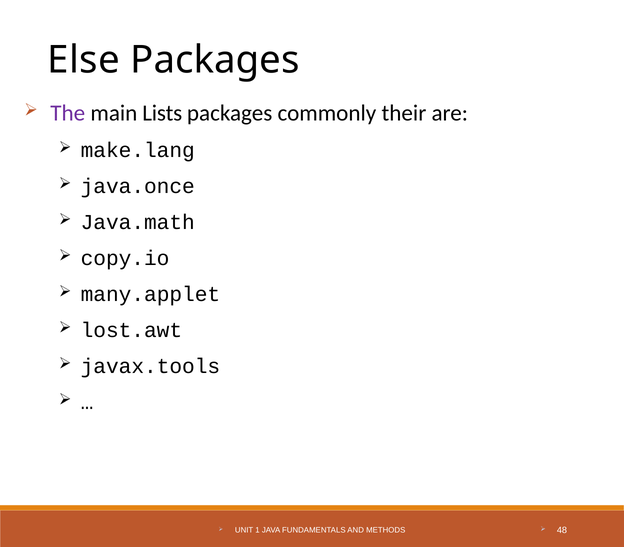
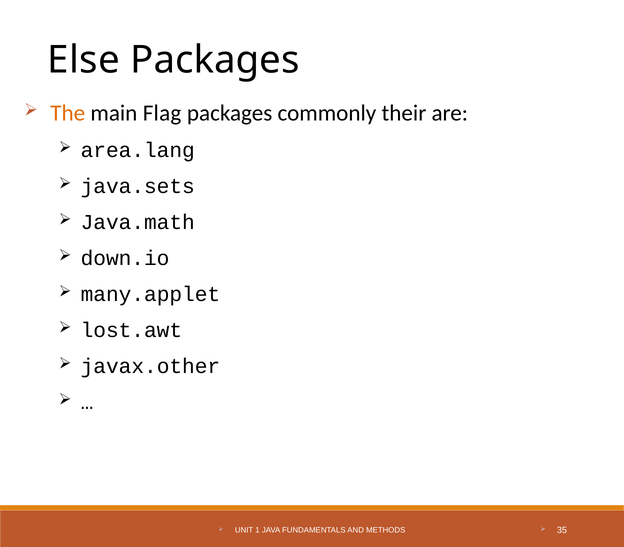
The colour: purple -> orange (68, 113)
Lists: Lists -> Flag (162, 113)
make.lang: make.lang -> area.lang (138, 150)
java.once: java.once -> java.sets (138, 186)
copy.io: copy.io -> down.io (125, 258)
javax.tools: javax.tools -> javax.other (150, 366)
48: 48 -> 35 (562, 530)
